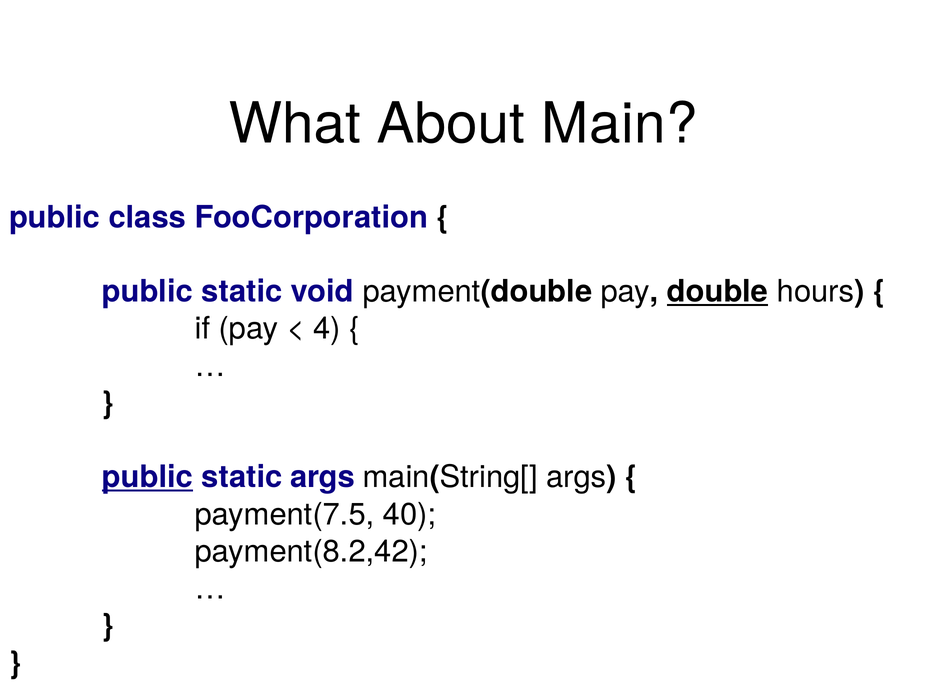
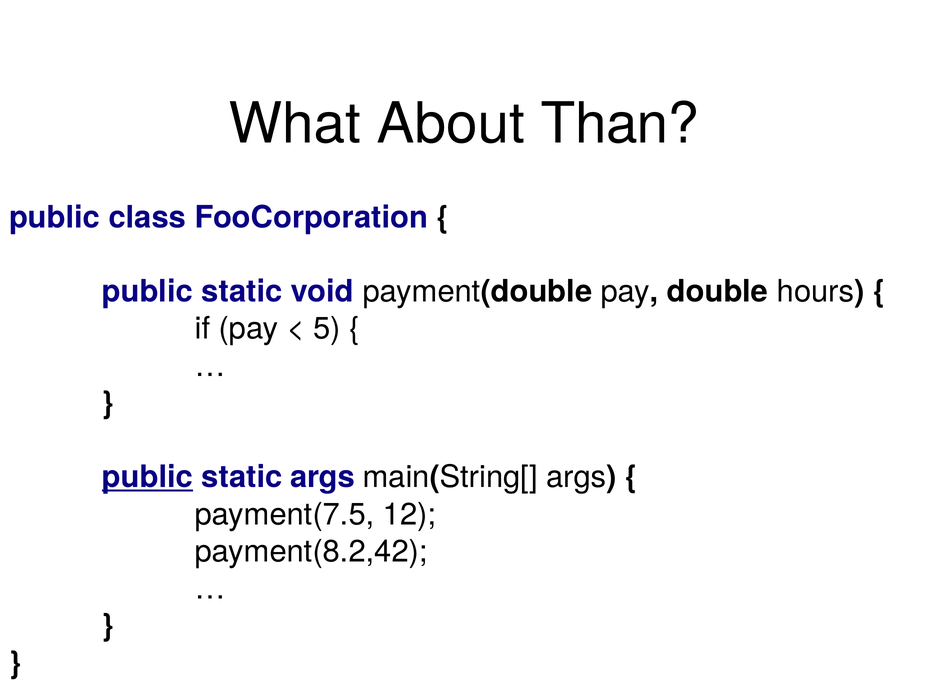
Main: Main -> Than (620, 124)
double underline: present -> none (718, 292)
4: 4 -> 5 (327, 329)
40: 40 -> 12 (410, 514)
